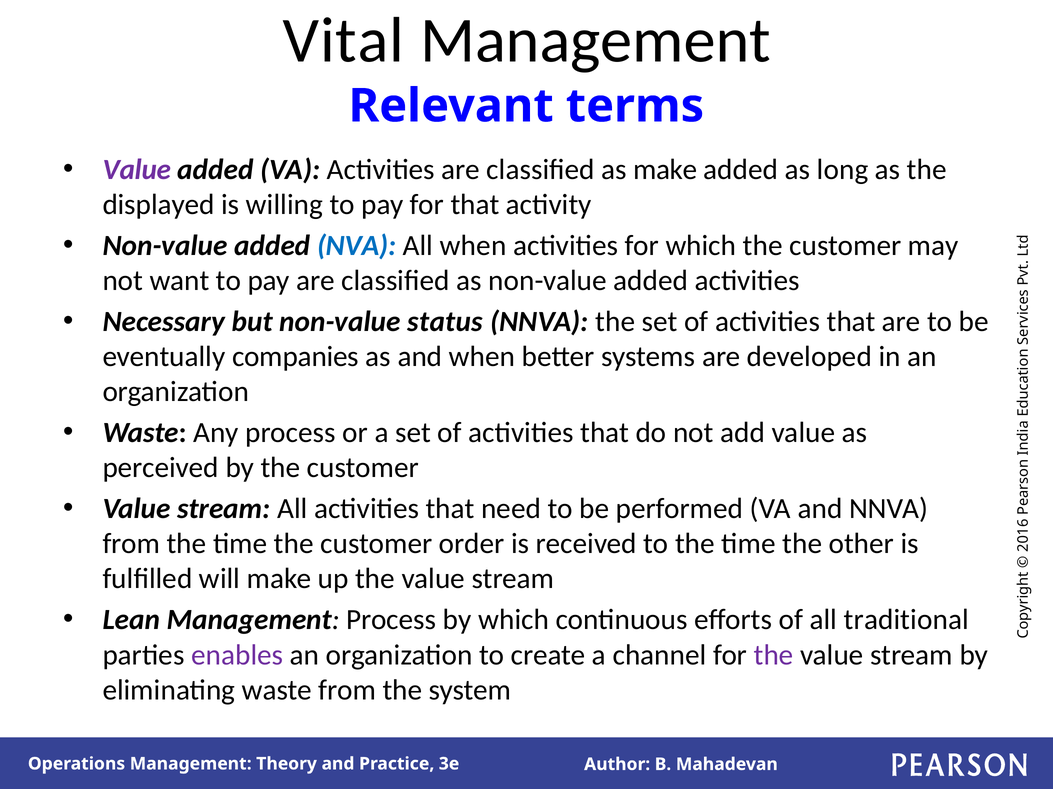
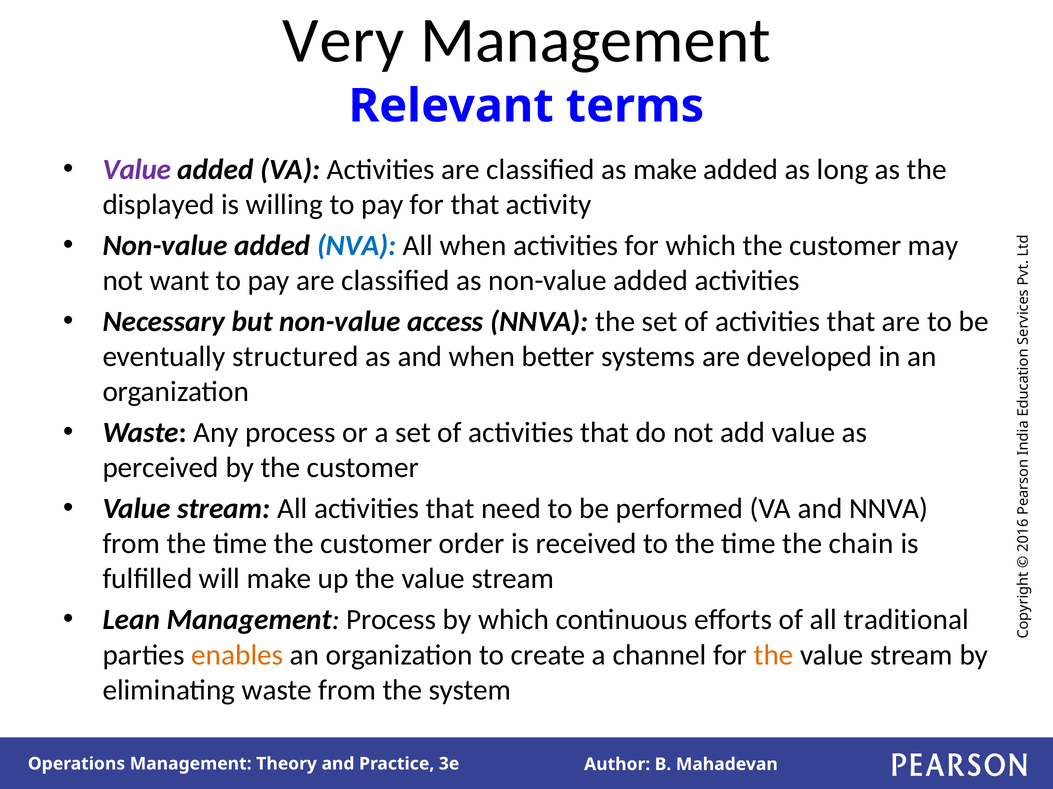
Vital: Vital -> Very (343, 41)
status: status -> access (445, 322)
companies: companies -> structured (295, 357)
other: other -> chain (861, 544)
enables colour: purple -> orange (237, 655)
the colour: purple -> orange (774, 655)
